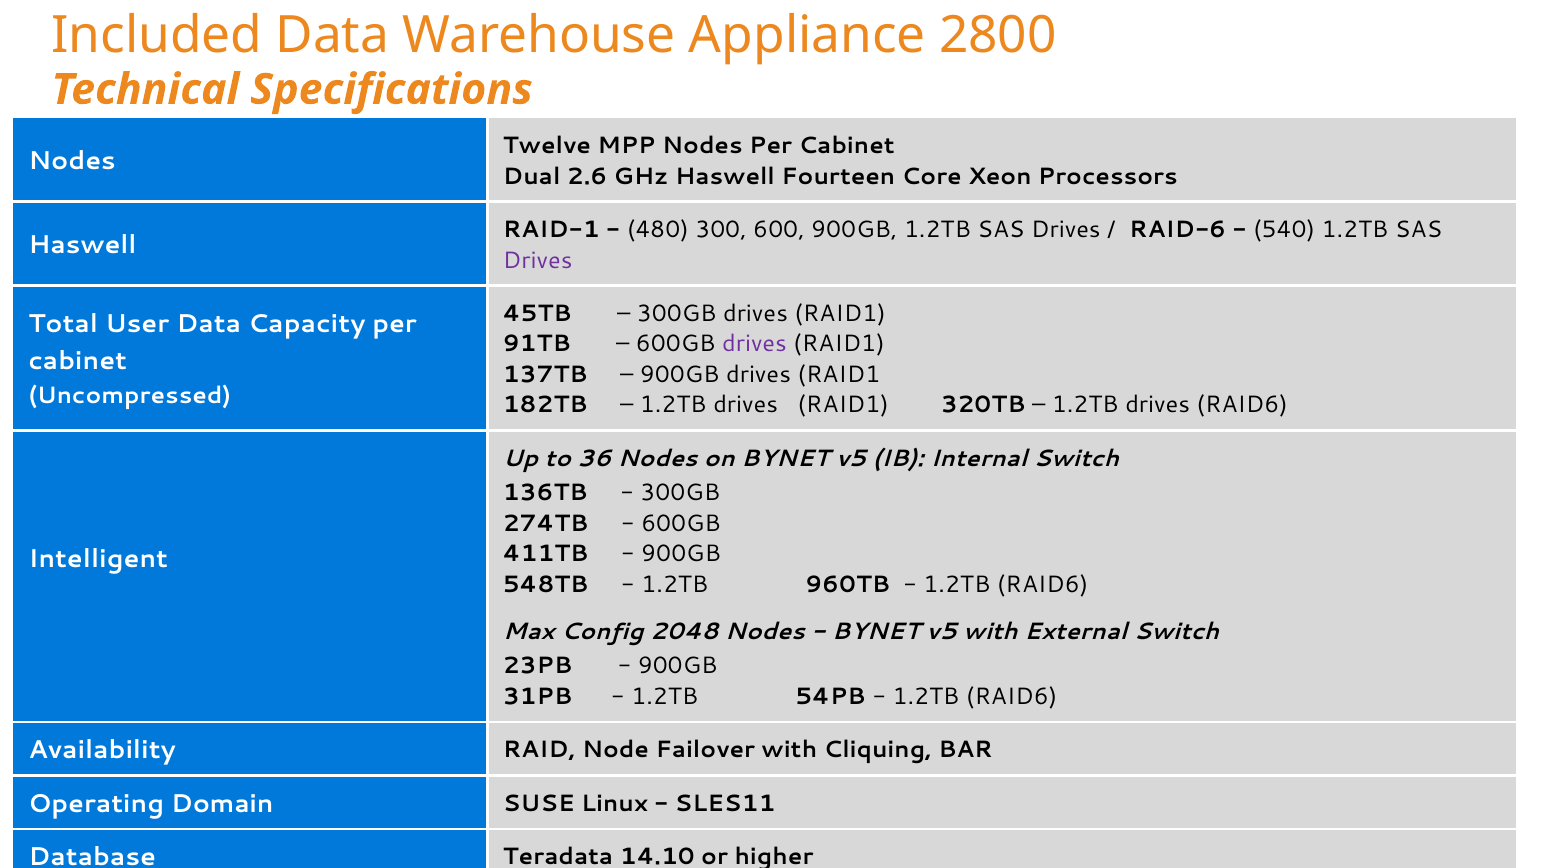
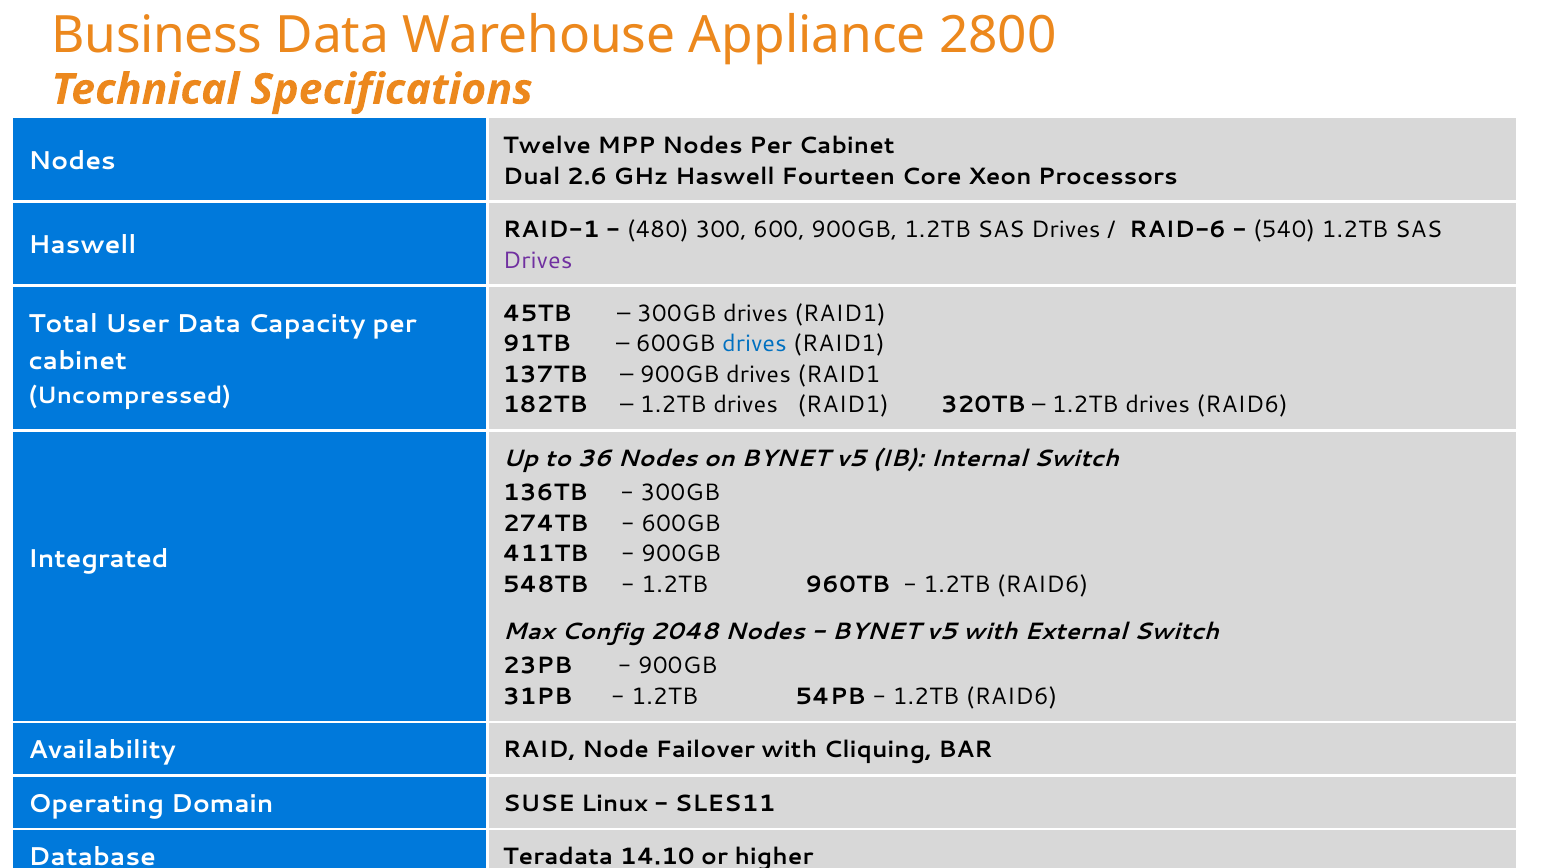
Included: Included -> Business (157, 36)
drives colour: purple -> blue (754, 344)
Intelligent: Intelligent -> Integrated (98, 559)
